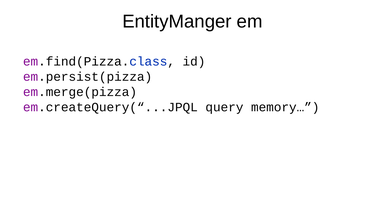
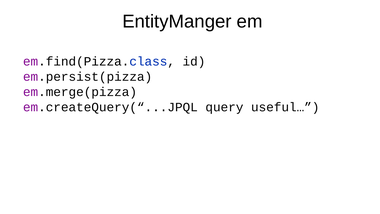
memory…: memory… -> useful… (285, 107)
